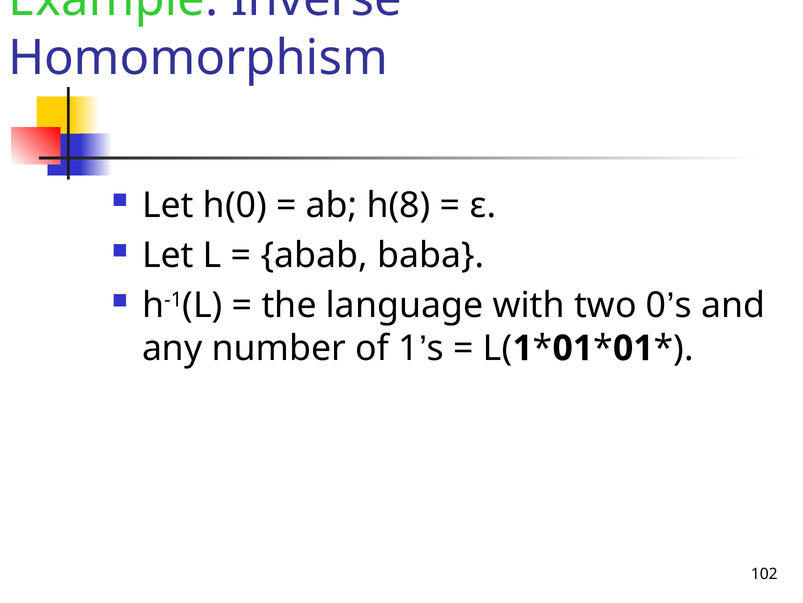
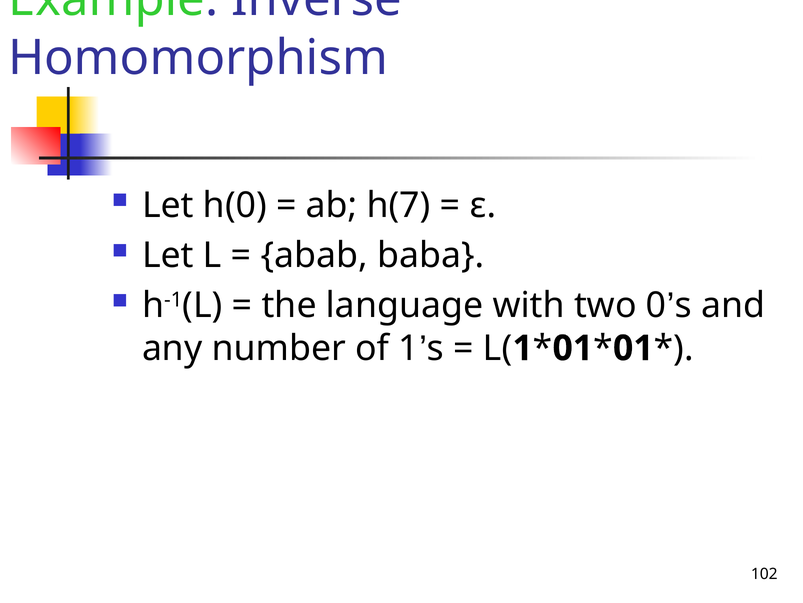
h(8: h(8 -> h(7 (399, 205)
